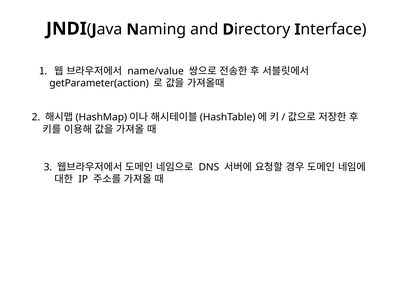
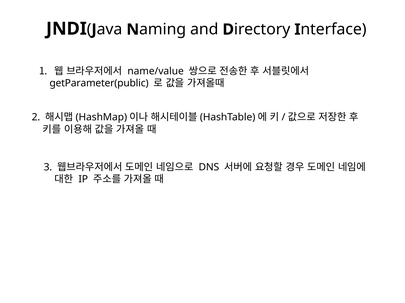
getParameter(action: getParameter(action -> getParameter(public (99, 83)
